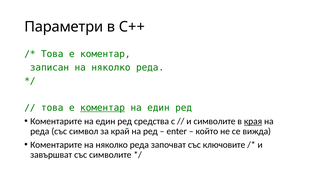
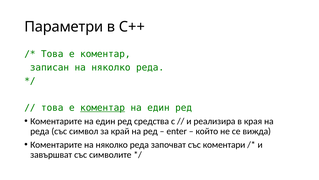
и символите: символите -> реализира (214, 121)
края underline: present -> none (253, 121)
ключовите: ключовите -> коментари (224, 144)
